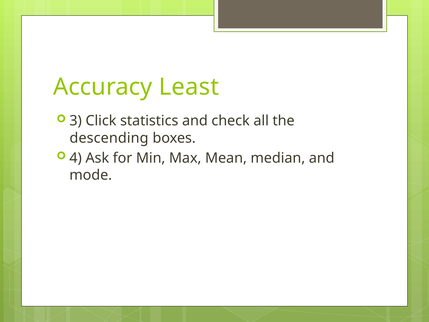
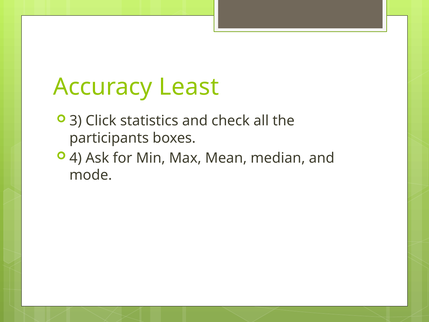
descending: descending -> participants (109, 138)
